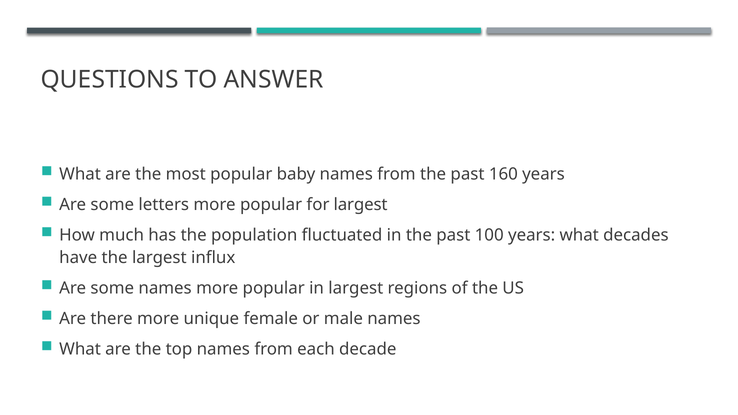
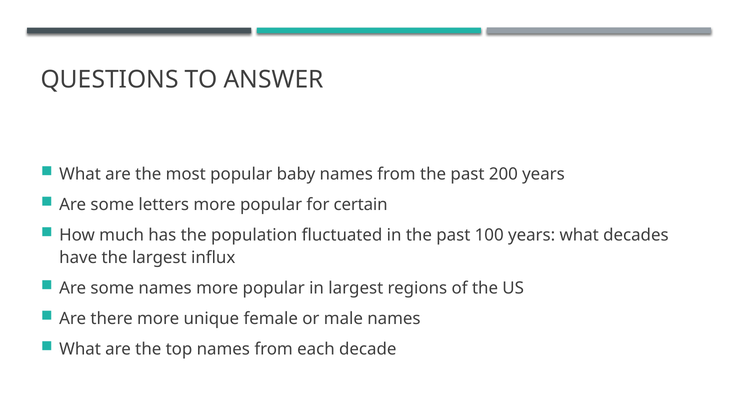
160: 160 -> 200 (503, 174)
for largest: largest -> certain (361, 205)
